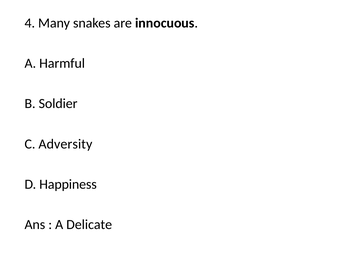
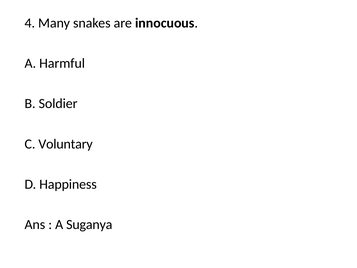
Adversity: Adversity -> Voluntary (66, 144)
Delicate: Delicate -> Suganya (89, 224)
